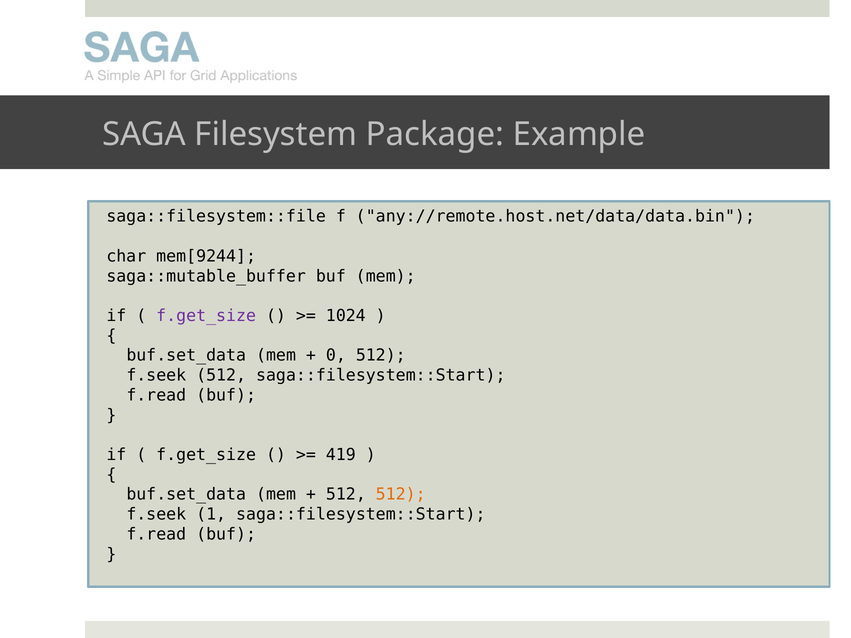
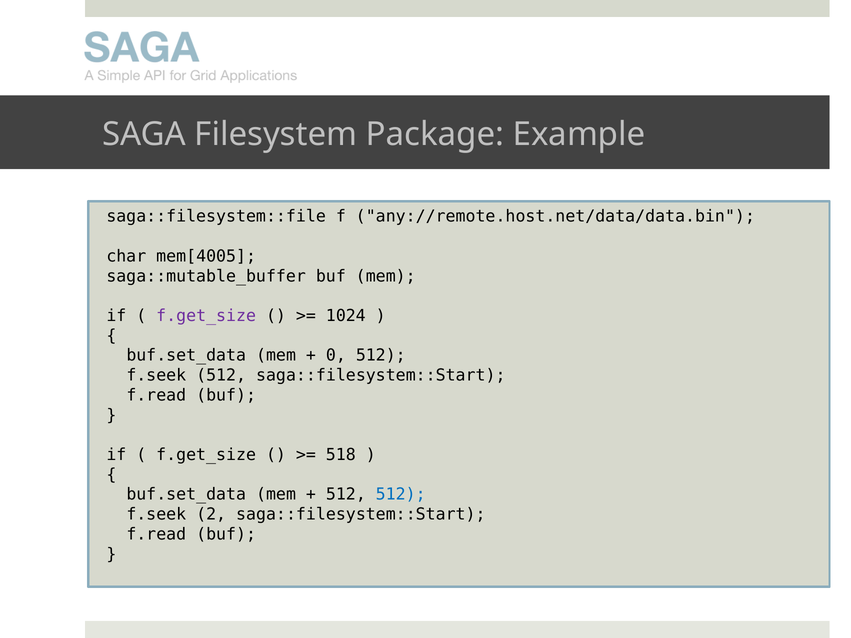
mem[9244: mem[9244 -> mem[4005 (206, 256)
419: 419 -> 518 (341, 455)
512 colour: orange -> blue (401, 495)
1: 1 -> 2 (211, 515)
